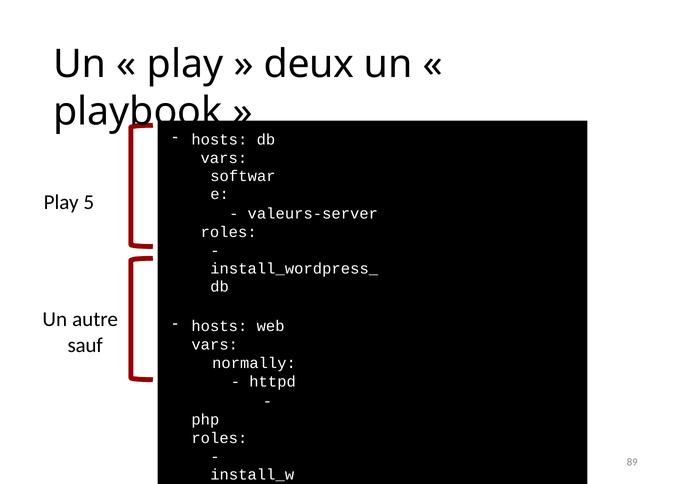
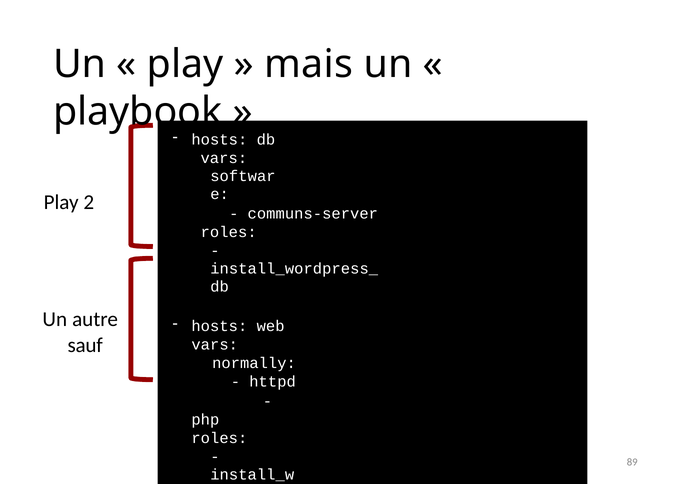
deux: deux -> mais (309, 64)
5: 5 -> 2 (89, 202)
valeurs-server: valeurs-server -> communs-server (313, 213)
